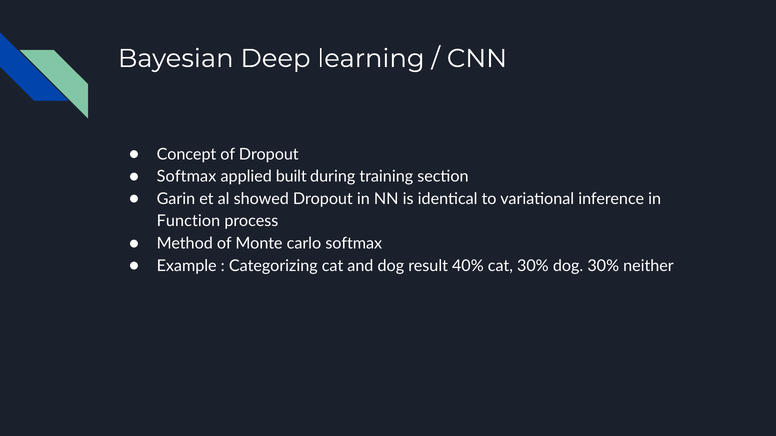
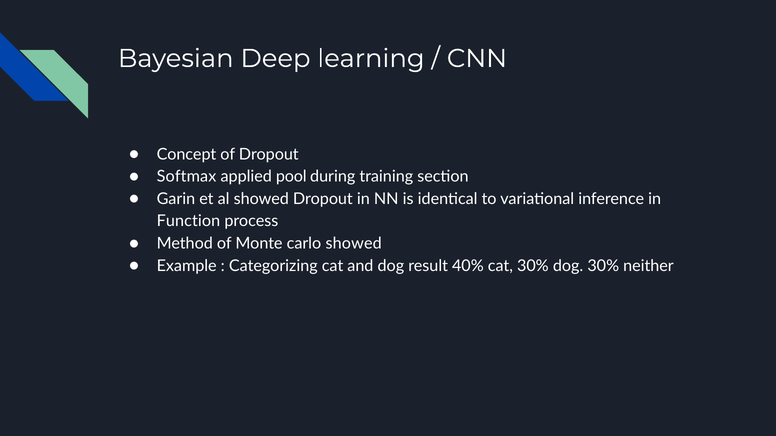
built: built -> pool (291, 177)
carlo softmax: softmax -> showed (354, 244)
